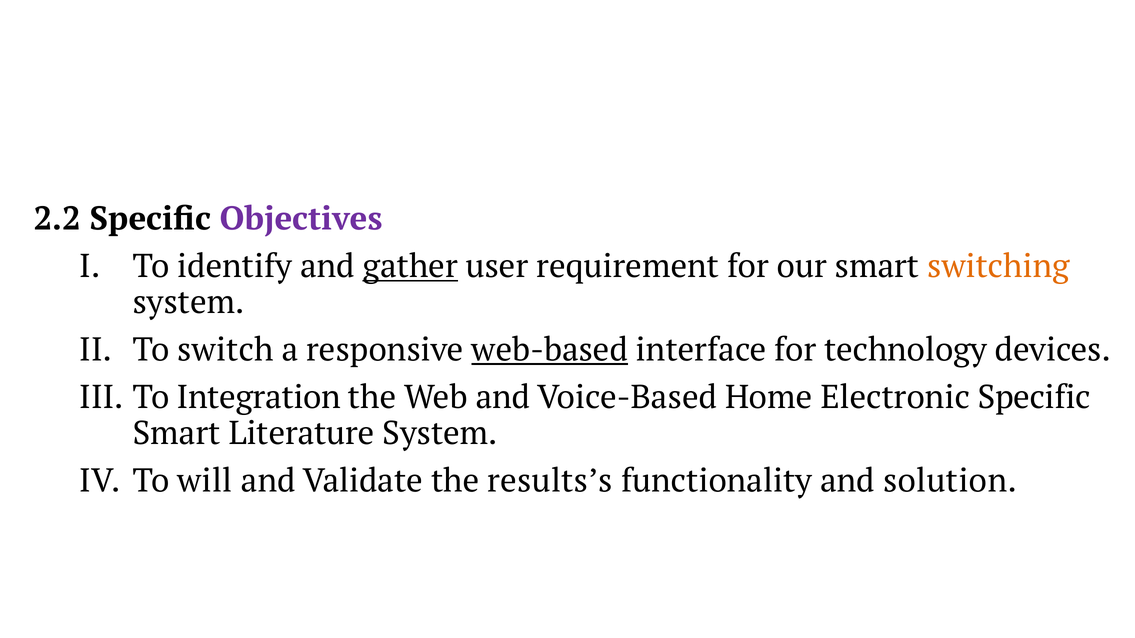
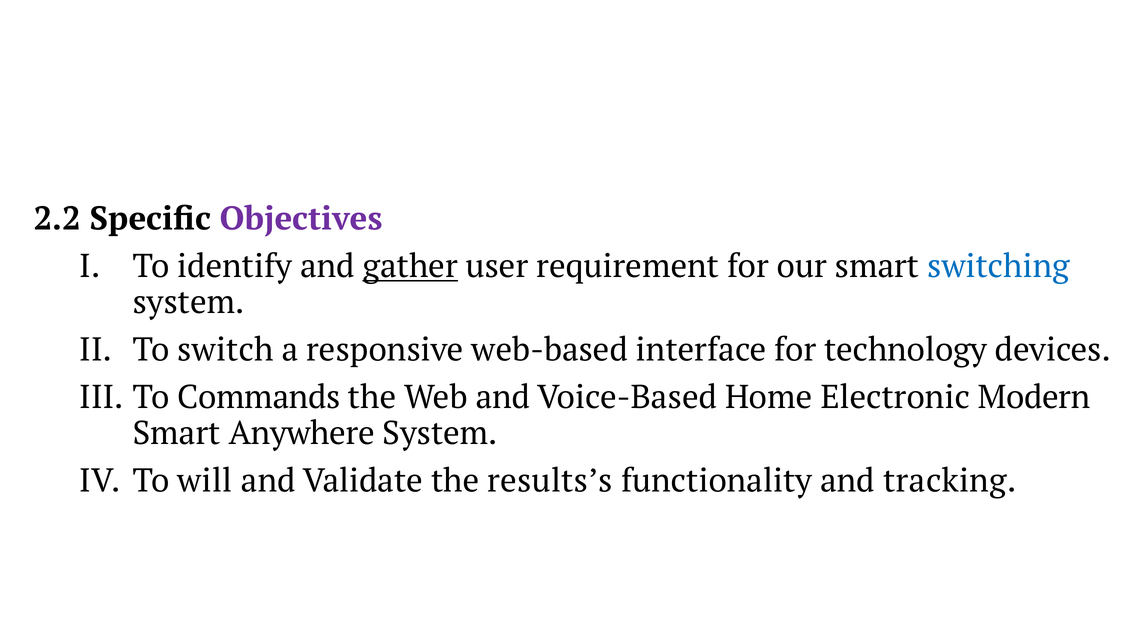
switching colour: orange -> blue (998, 267)
web-based underline: present -> none (550, 350)
Integration: Integration -> Commands (259, 398)
Electronic Specific: Specific -> Modern (1034, 398)
Literature: Literature -> Anywhere (302, 433)
solution: solution -> tracking (950, 481)
